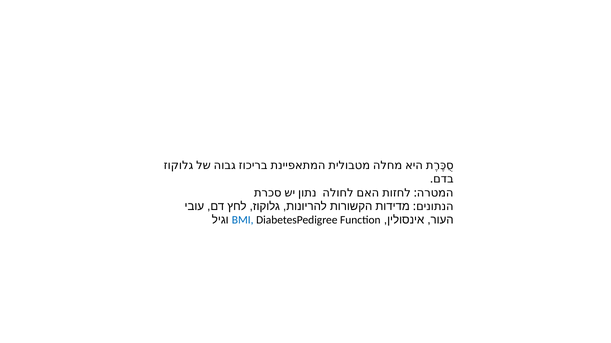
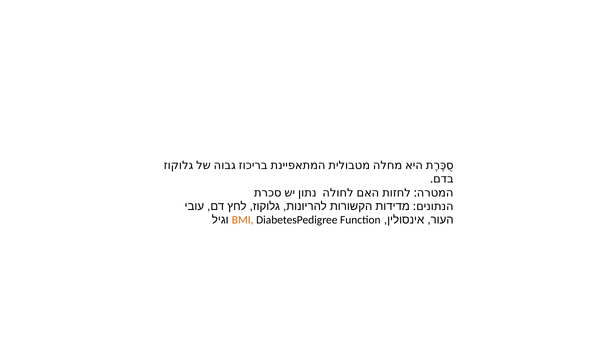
BMI colour: blue -> orange (243, 221)
